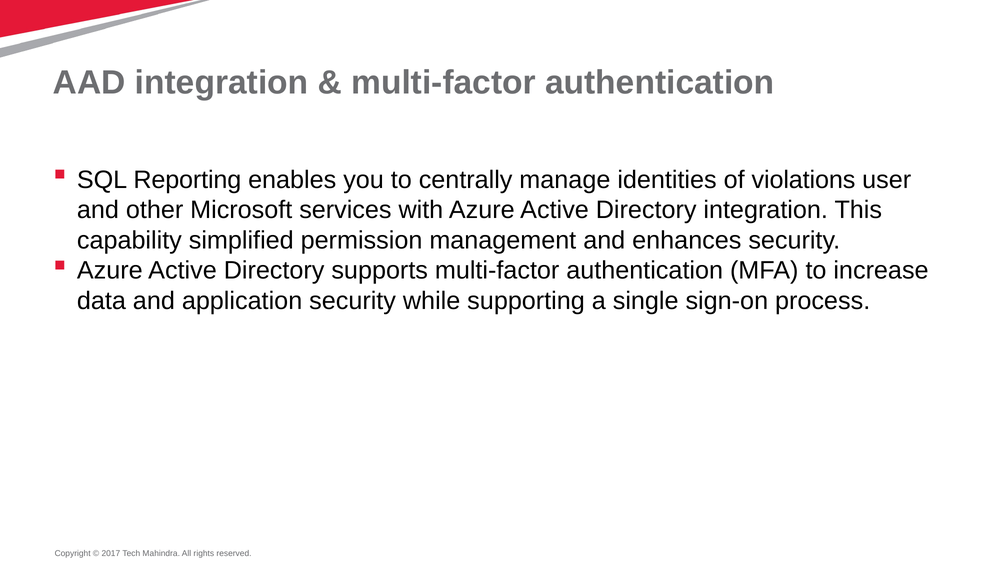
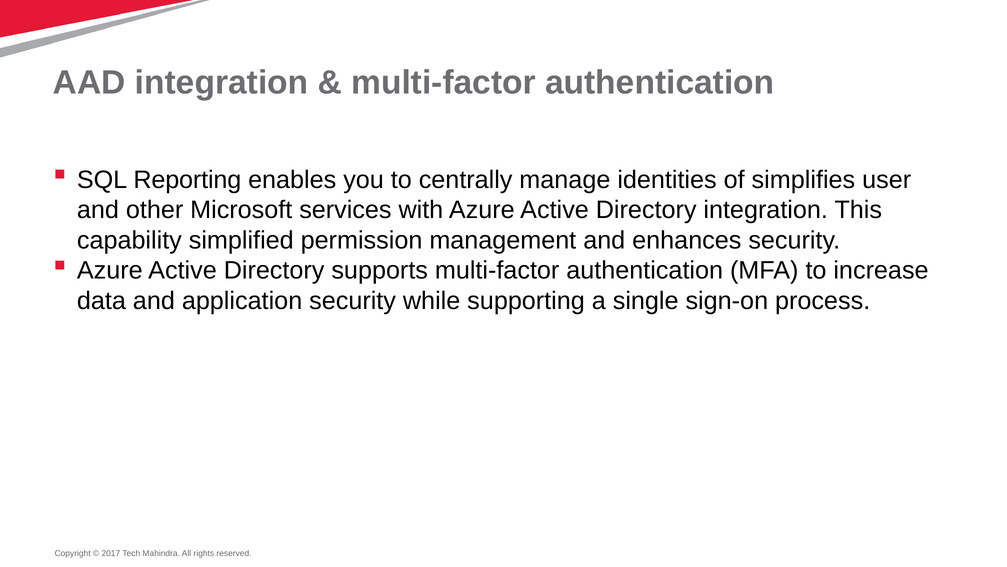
violations: violations -> simplifies (803, 180)
